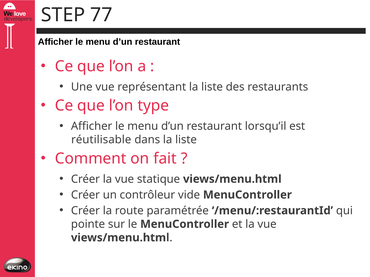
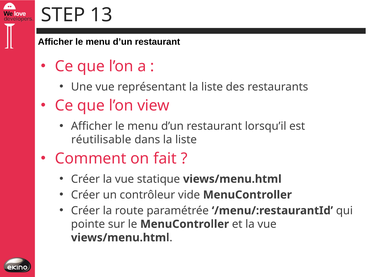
77: 77 -> 13 (101, 15)
type: type -> view (153, 106)
